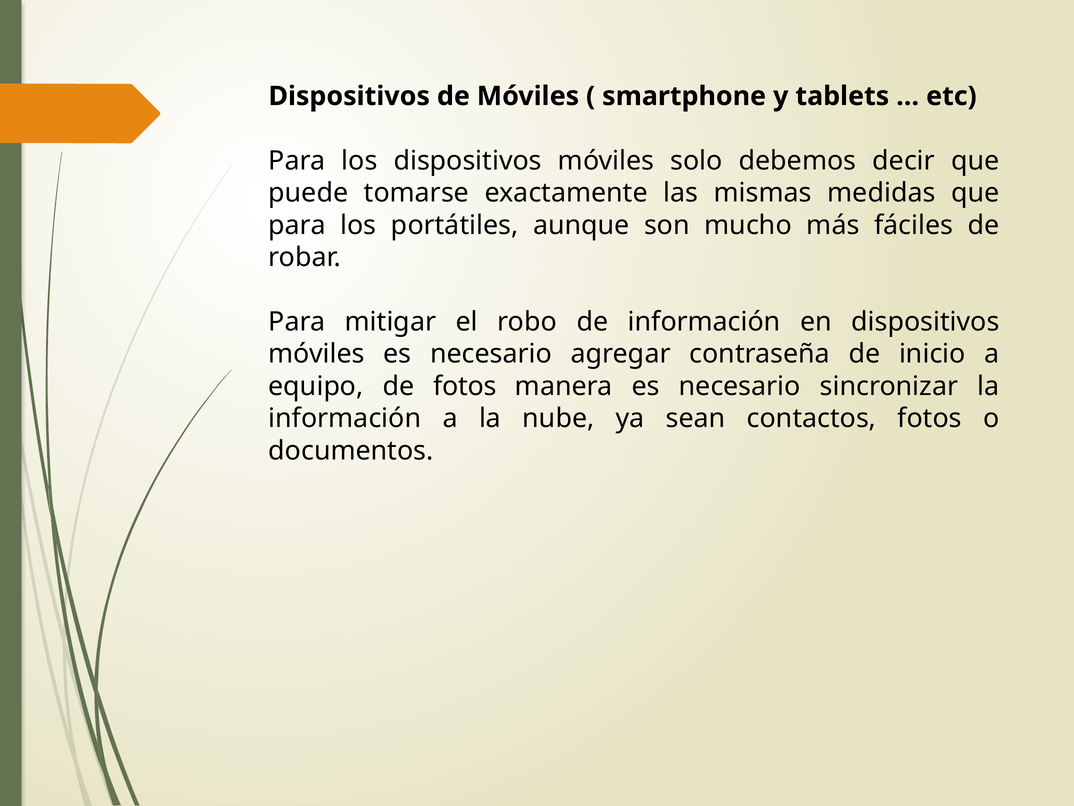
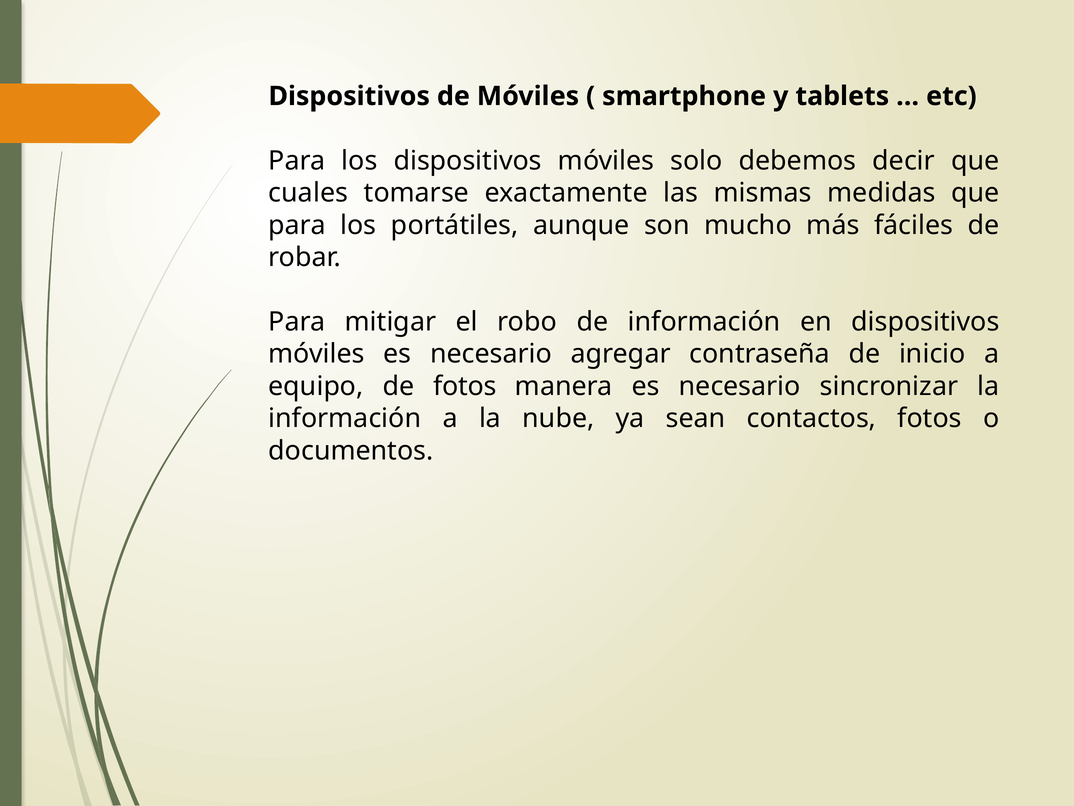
puede: puede -> cuales (308, 193)
